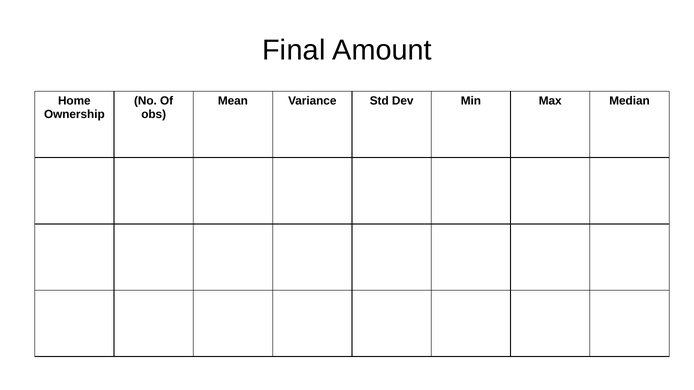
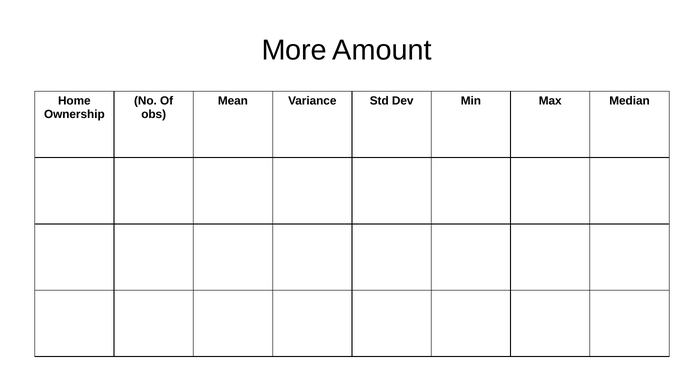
Final: Final -> More (294, 50)
